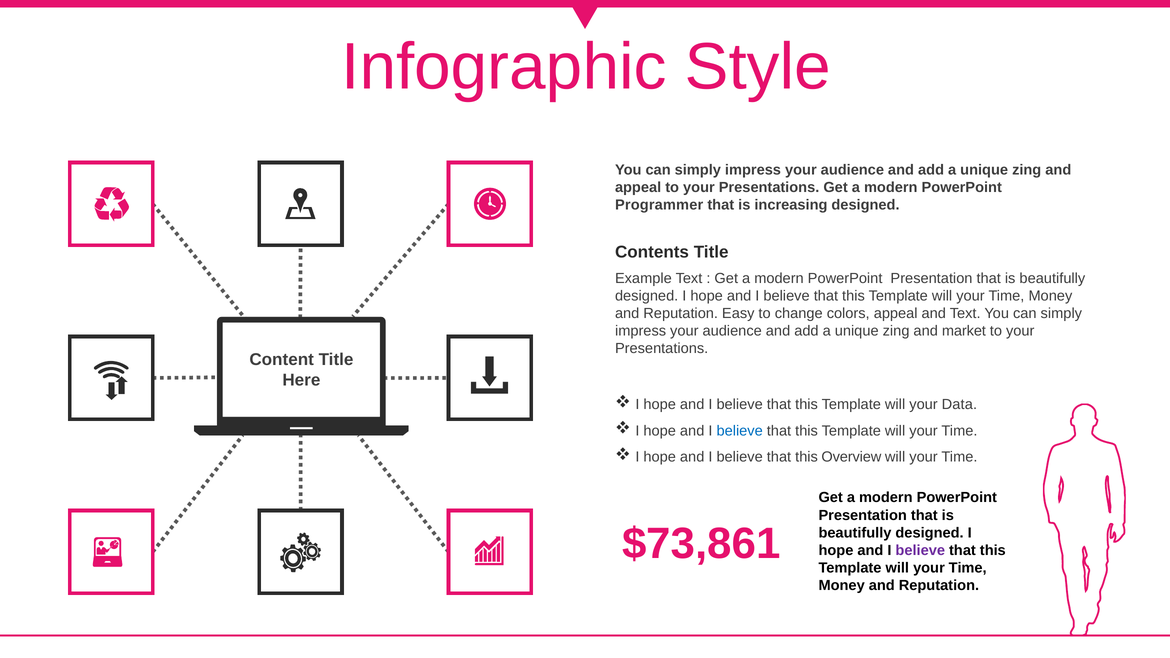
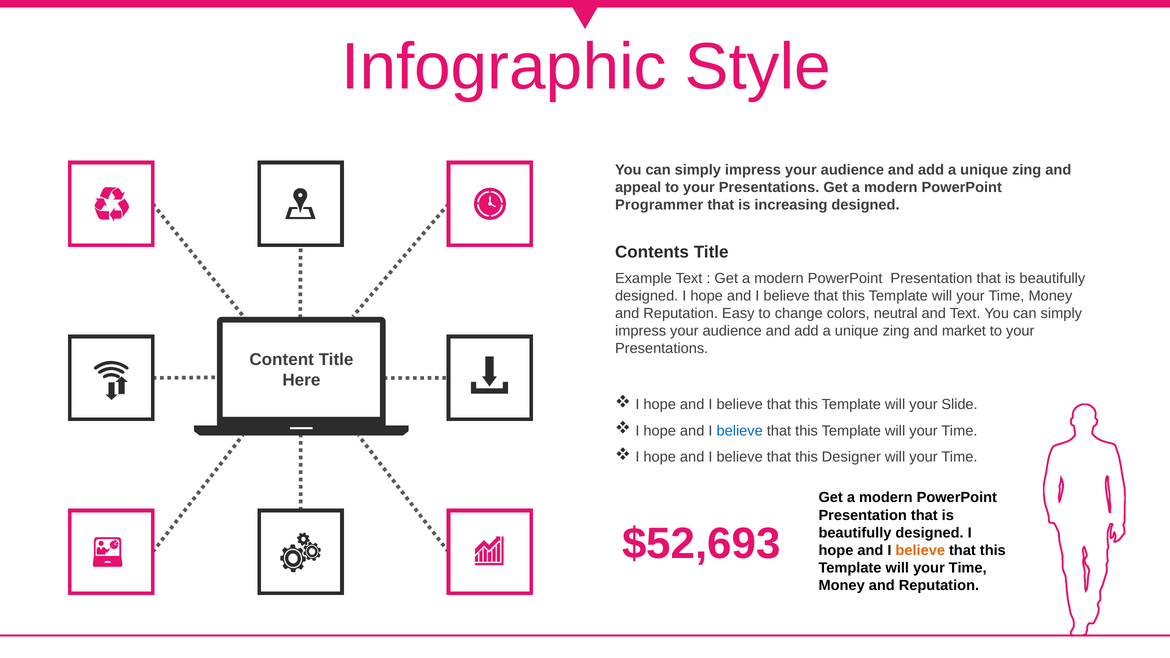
colors appeal: appeal -> neutral (896, 314)
Data: Data -> Slide (960, 405)
Overview: Overview -> Designer (851, 457)
$73,861: $73,861 -> $52,693 (701, 544)
believe colour: purple -> orange (920, 550)
